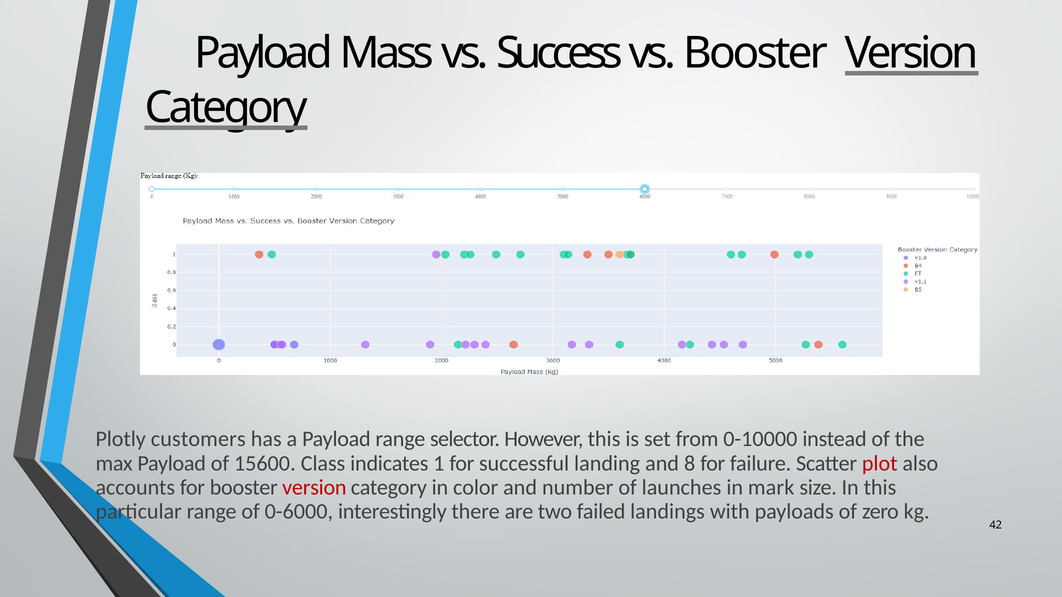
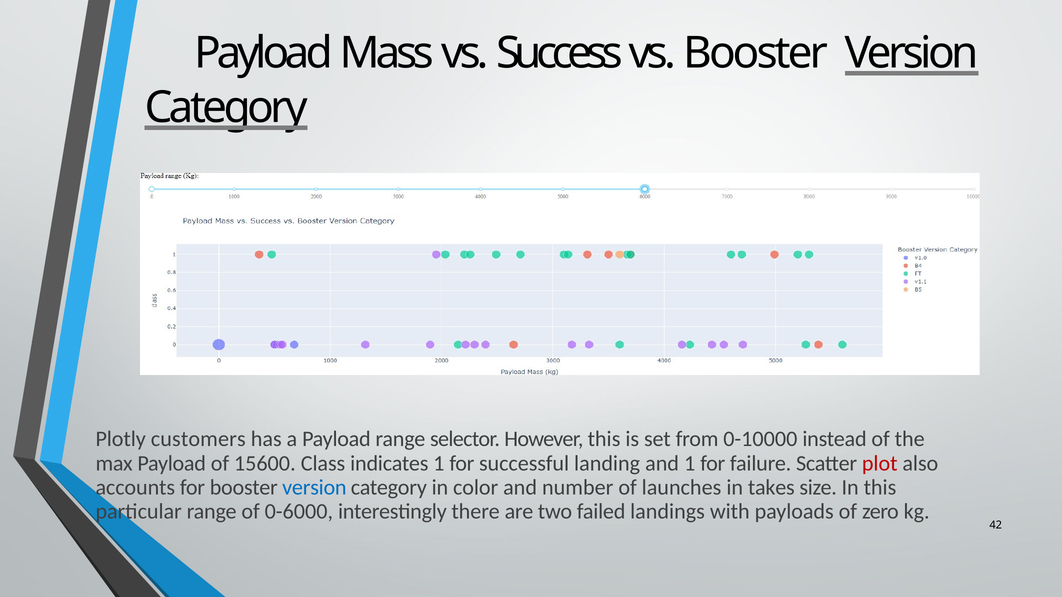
and 8: 8 -> 1 (690, 464)
version colour: red -> blue (314, 488)
mark: mark -> takes (771, 488)
